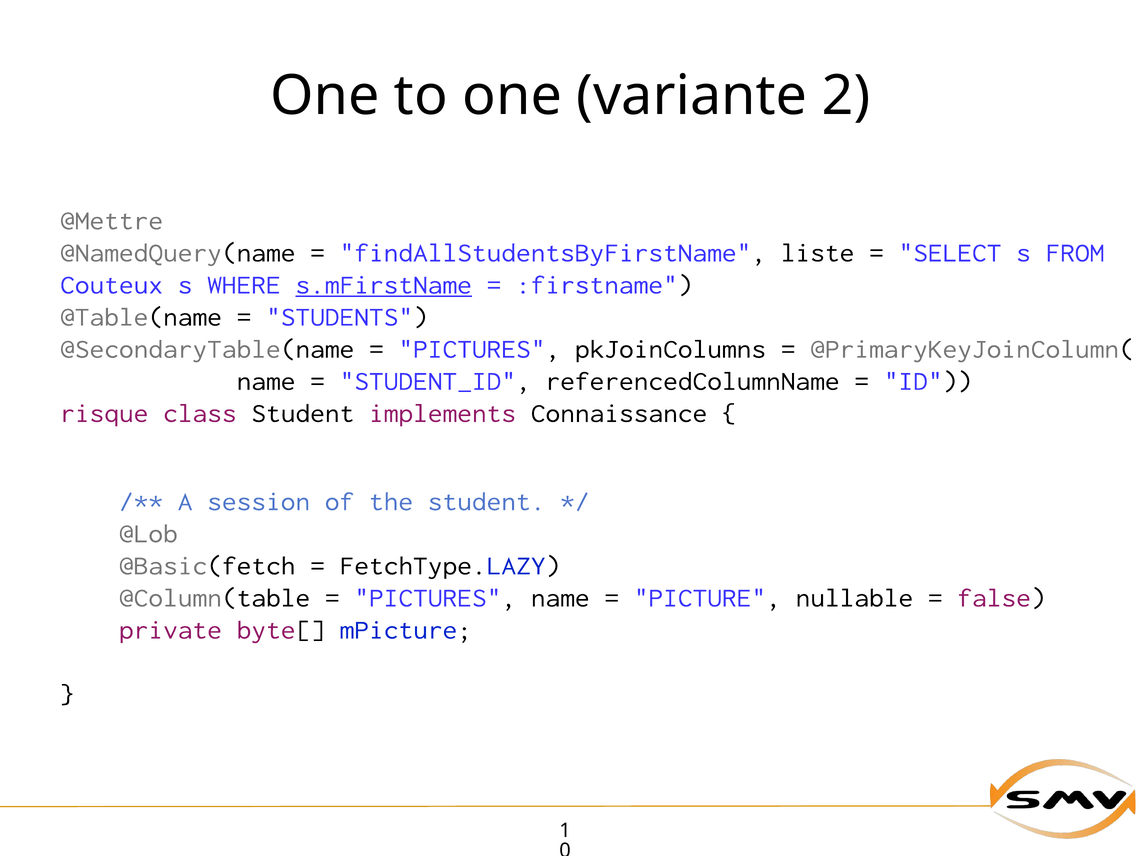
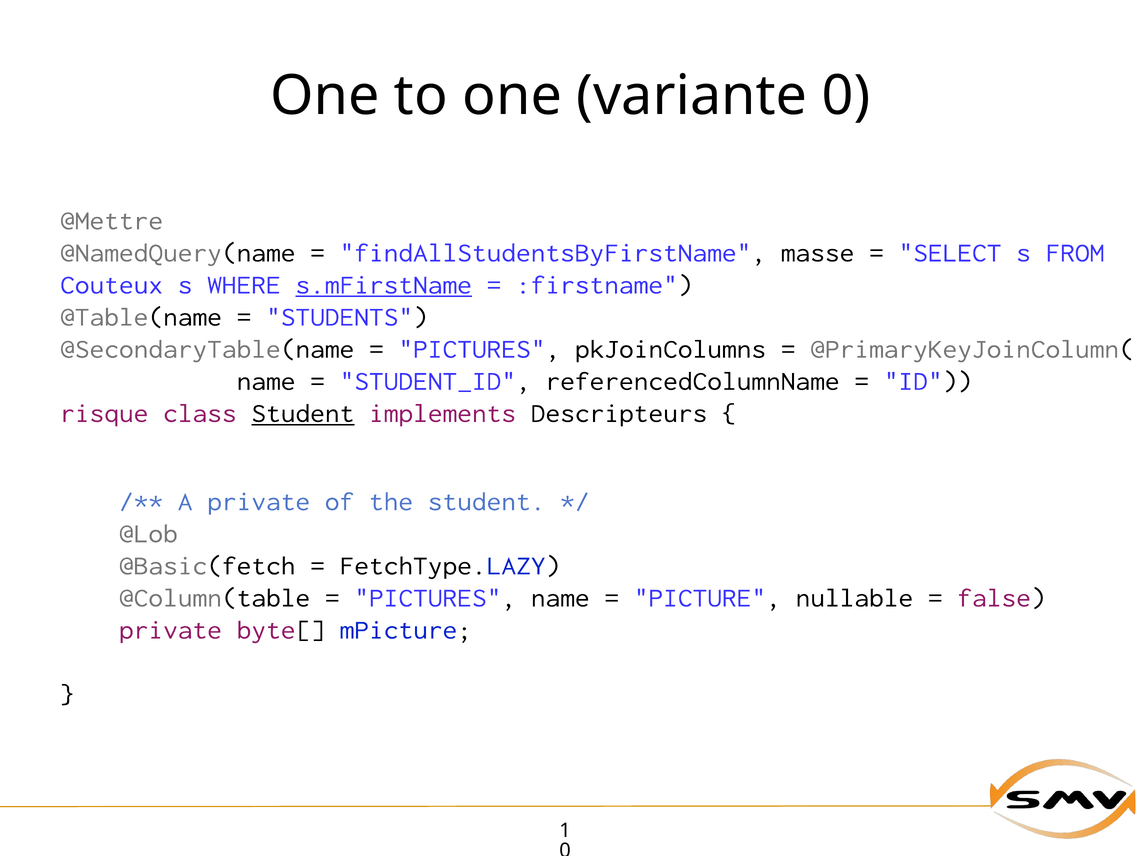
variante 2: 2 -> 0 (846, 96)
liste: liste -> masse (818, 252)
Student underline: none -> present (303, 413)
Connaissance: Connaissance -> Descripteurs (619, 413)
A session: session -> private (259, 501)
